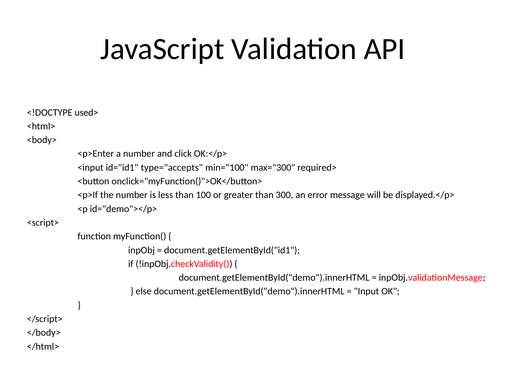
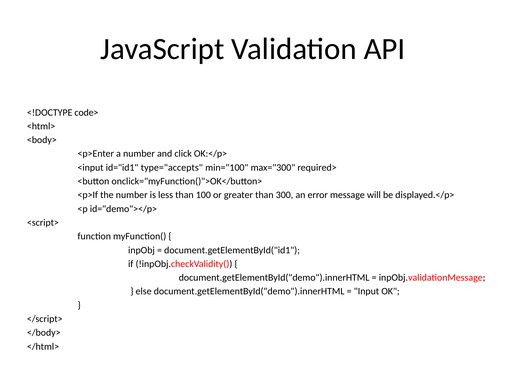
used>: used> -> code> (86, 113)
